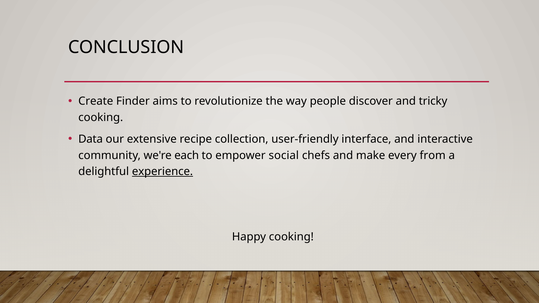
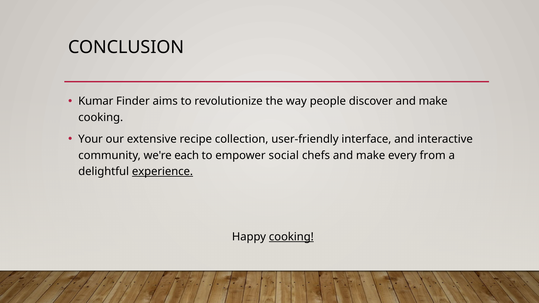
Create: Create -> Kumar (96, 101)
discover and tricky: tricky -> make (433, 101)
Data: Data -> Your (91, 139)
cooking underline: none -> present (291, 237)
